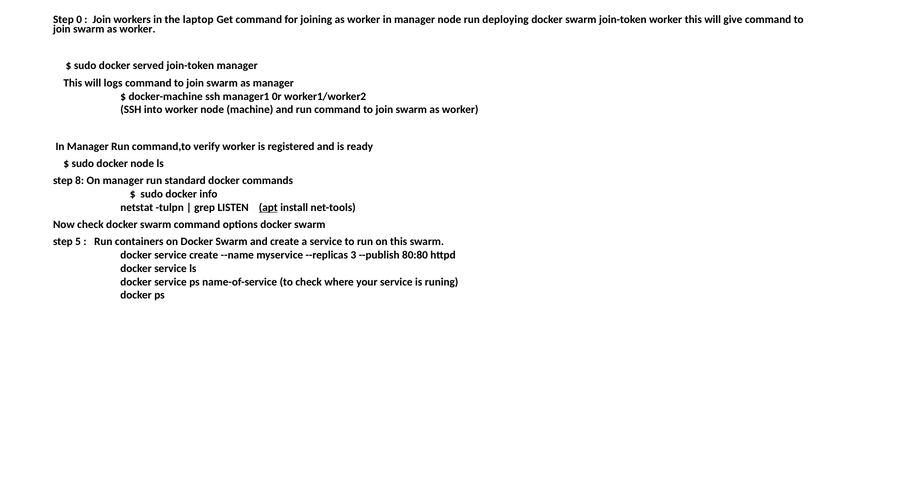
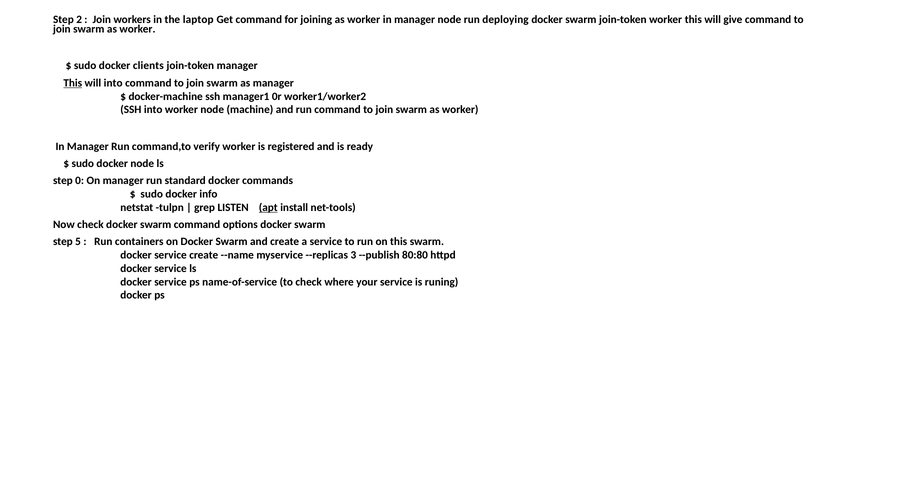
0: 0 -> 2 (79, 19)
served: served -> clients (148, 66)
This underline: none -> present (73, 83)
will logs: logs -> into (113, 83)
8: 8 -> 0 (80, 181)
